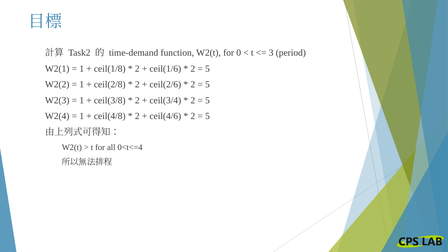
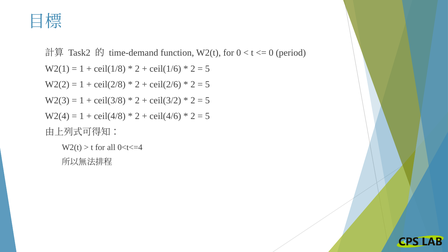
3: 3 -> 0 (271, 53)
ceil(3/4: ceil(3/4 -> ceil(3/2 (165, 100)
